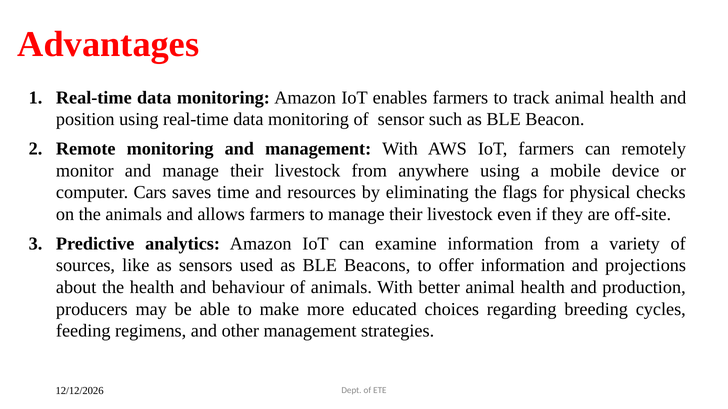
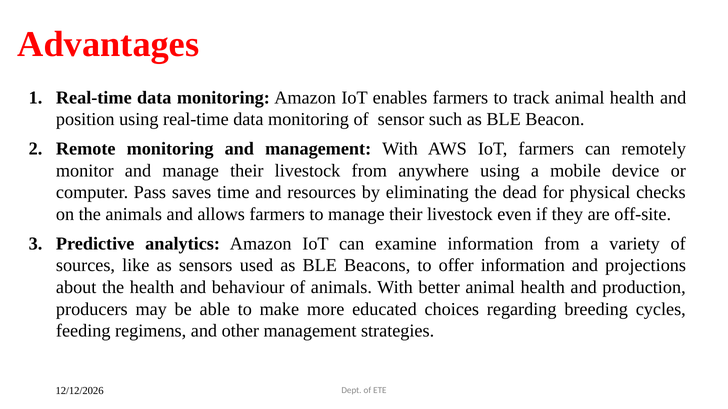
Cars: Cars -> Pass (150, 193)
flags: flags -> dead (520, 193)
